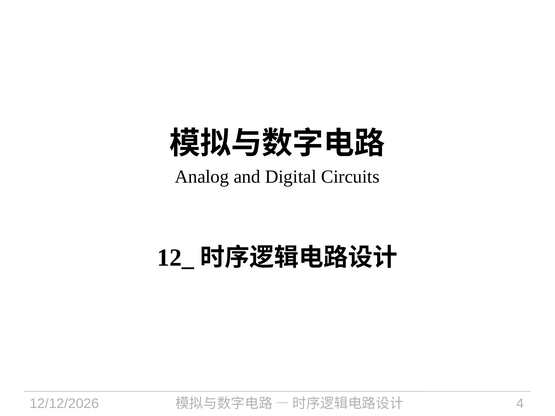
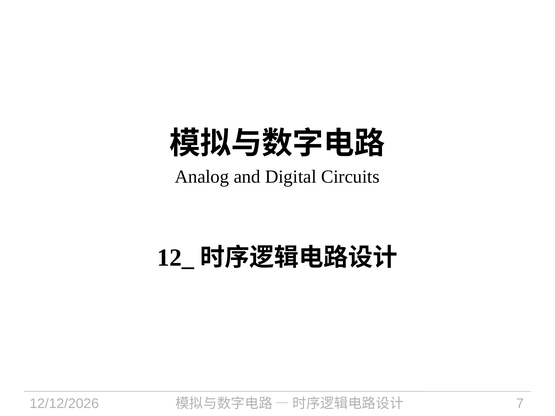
4: 4 -> 7 (520, 404)
